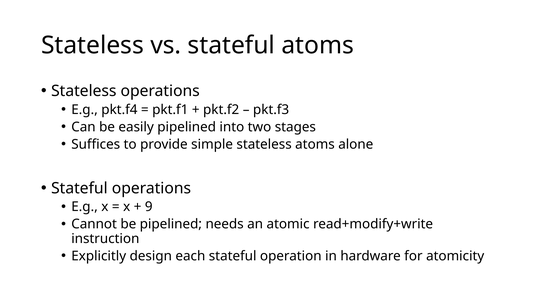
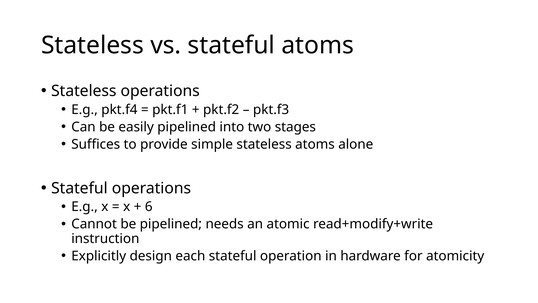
9: 9 -> 6 (149, 207)
